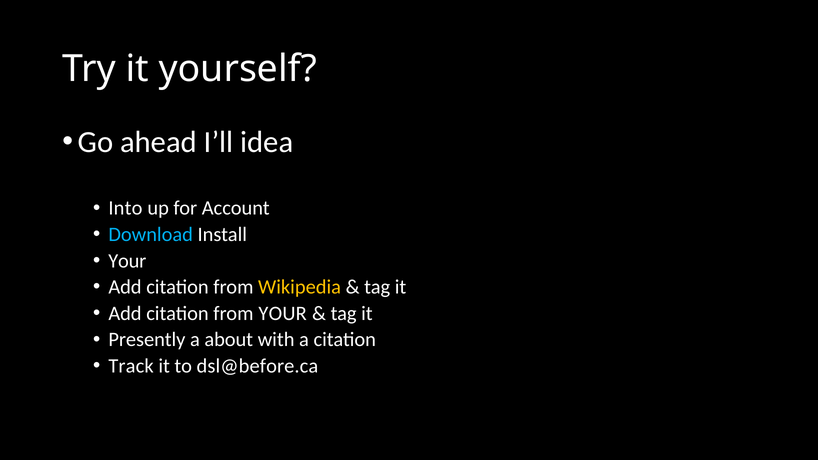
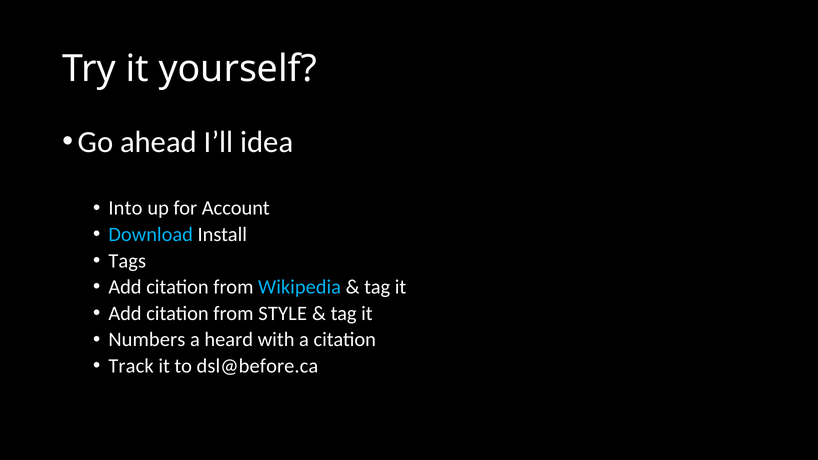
Your: Your -> Tags (127, 261)
Wikipedia colour: yellow -> light blue (300, 287)
from YOUR: YOUR -> STYLE (283, 313)
Presently: Presently -> Numbers (147, 340)
about: about -> heard (229, 340)
